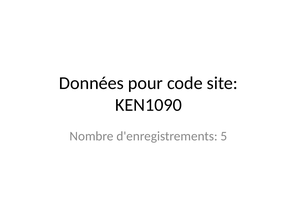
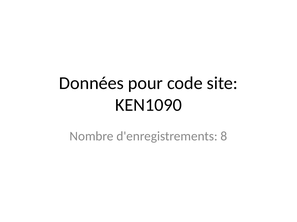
5: 5 -> 8 (224, 137)
